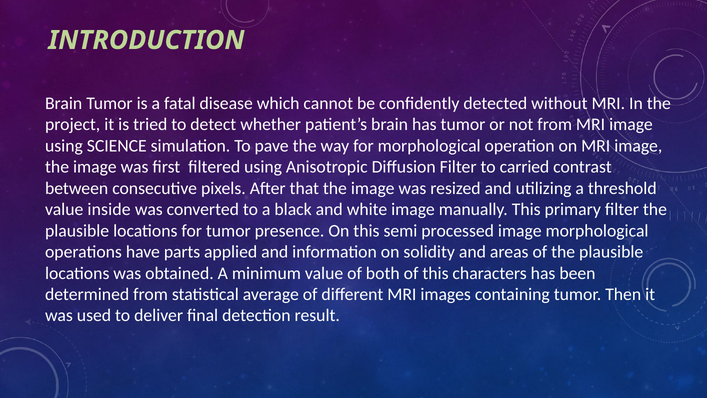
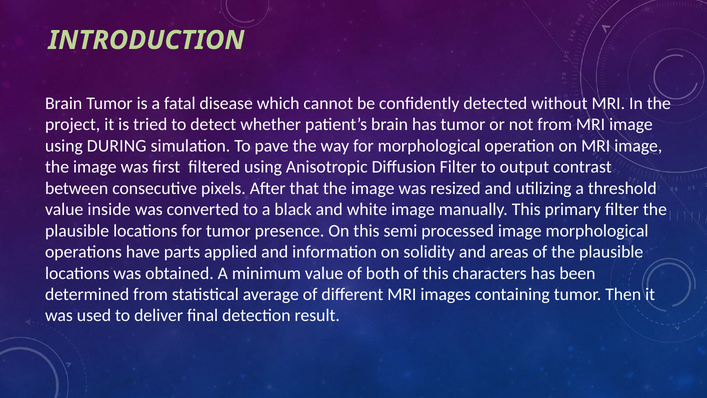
SCIENCE: SCIENCE -> DURING (117, 146)
carried: carried -> output (524, 167)
